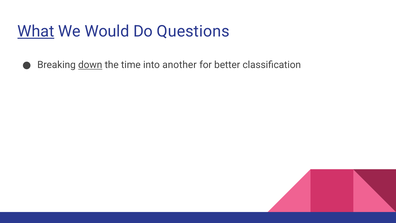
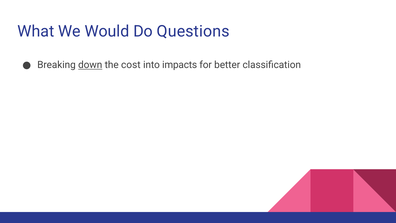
What underline: present -> none (36, 31)
time: time -> cost (131, 65)
another: another -> impacts (180, 65)
